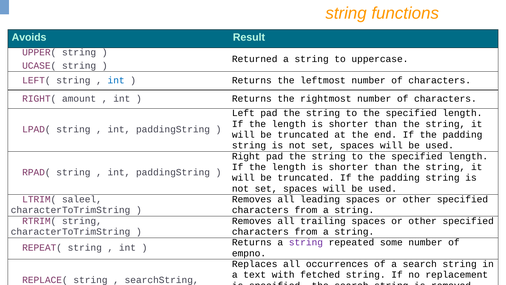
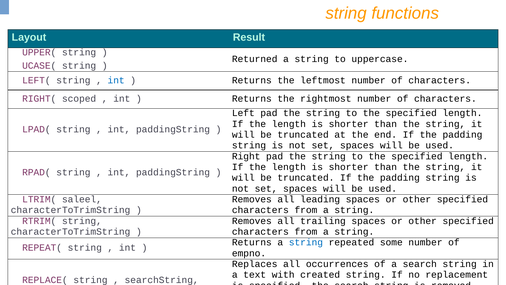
Avoids: Avoids -> Layout (29, 37)
amount: amount -> scoped (79, 98)
string colour: purple -> blue (306, 242)
fetched: fetched -> created (320, 274)
